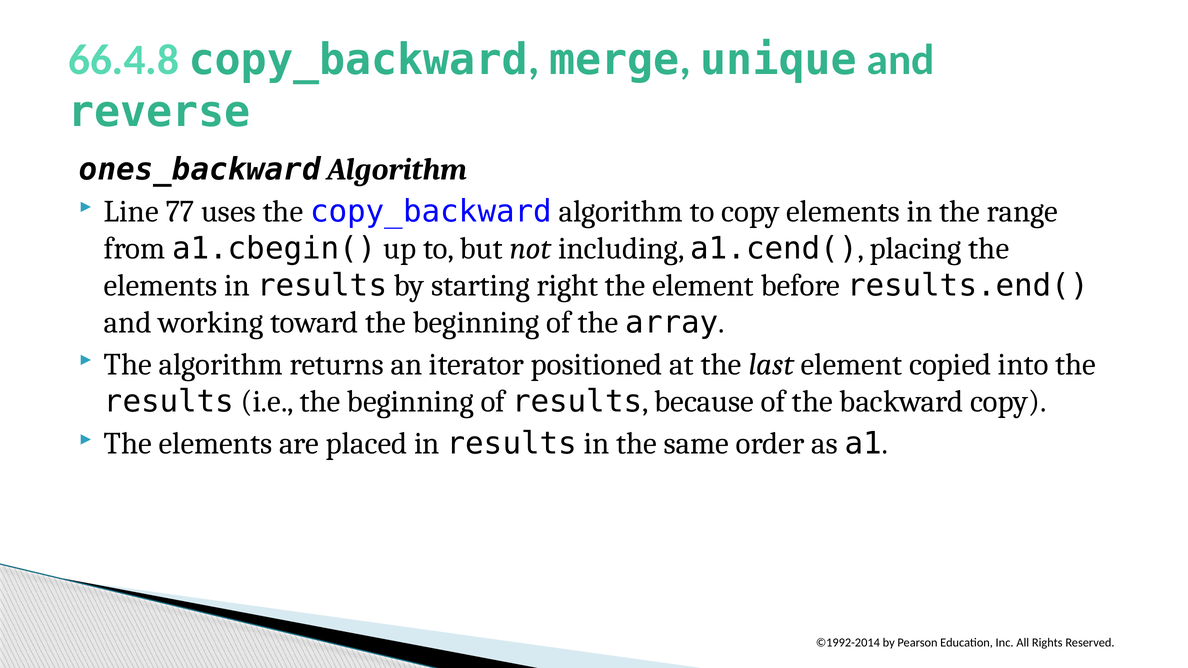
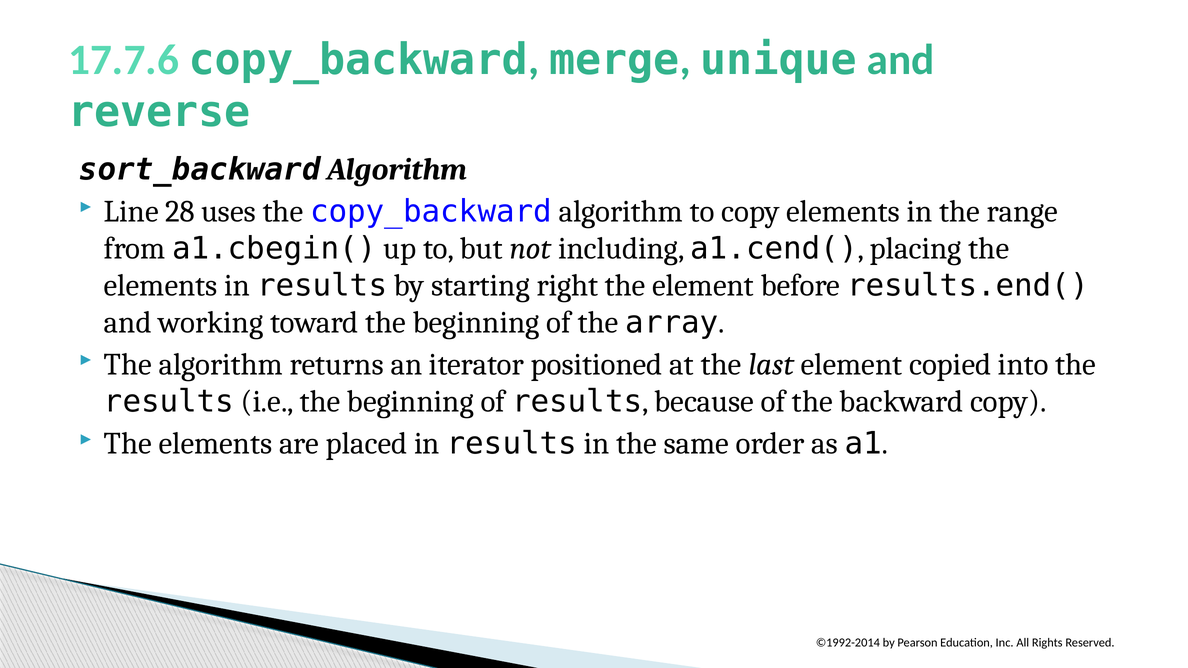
66.4.8: 66.4.8 -> 17.7.6 (124, 60)
ones_backward: ones_backward -> sort_backward (200, 169)
77: 77 -> 28 (180, 211)
